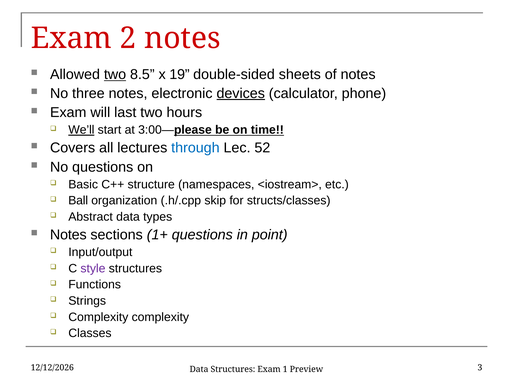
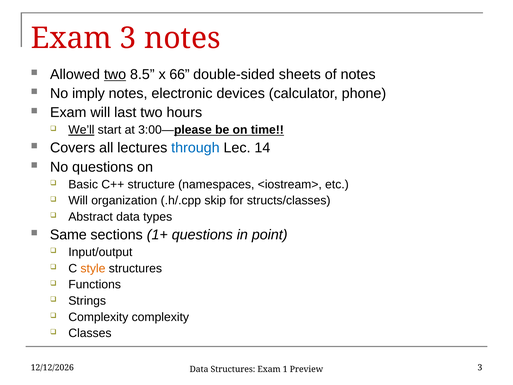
Exam 2: 2 -> 3 (128, 38)
19: 19 -> 66 (179, 74)
three: three -> imply (88, 93)
devices underline: present -> none (241, 93)
52: 52 -> 14 (262, 148)
Ball: Ball -> Will (78, 200)
Notes: Notes -> Same (68, 235)
style colour: purple -> orange (93, 268)
